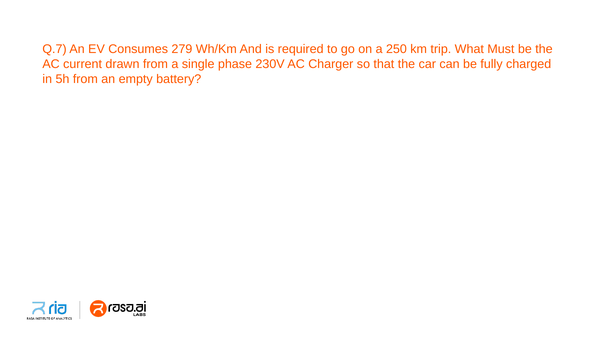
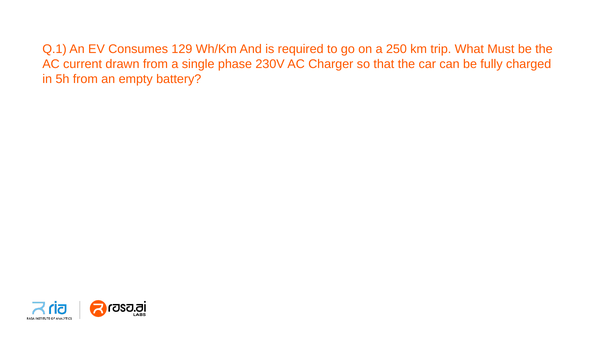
Q.7: Q.7 -> Q.1 (54, 49)
279: 279 -> 129 (182, 49)
